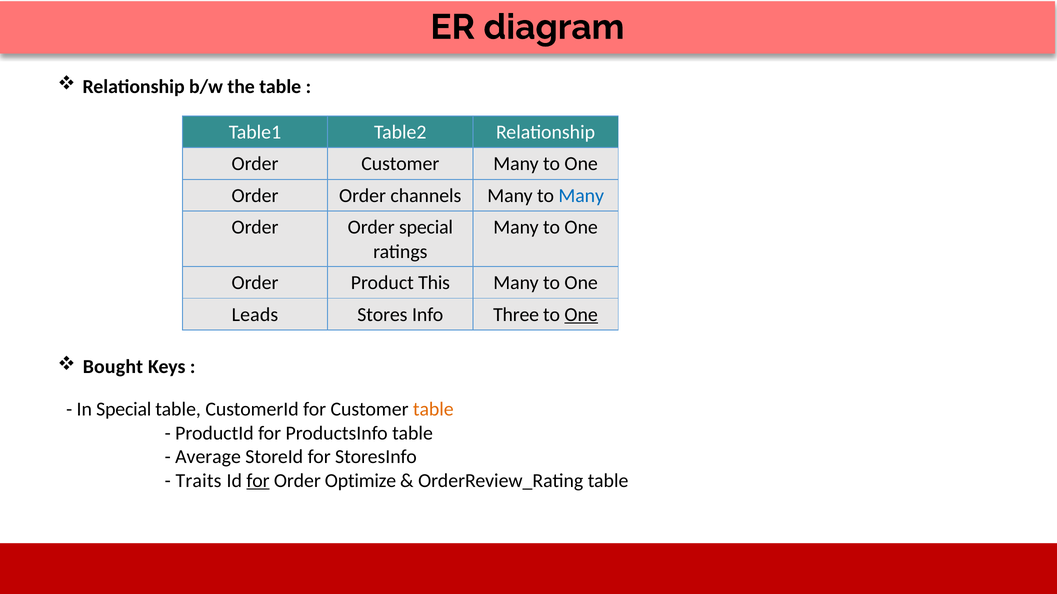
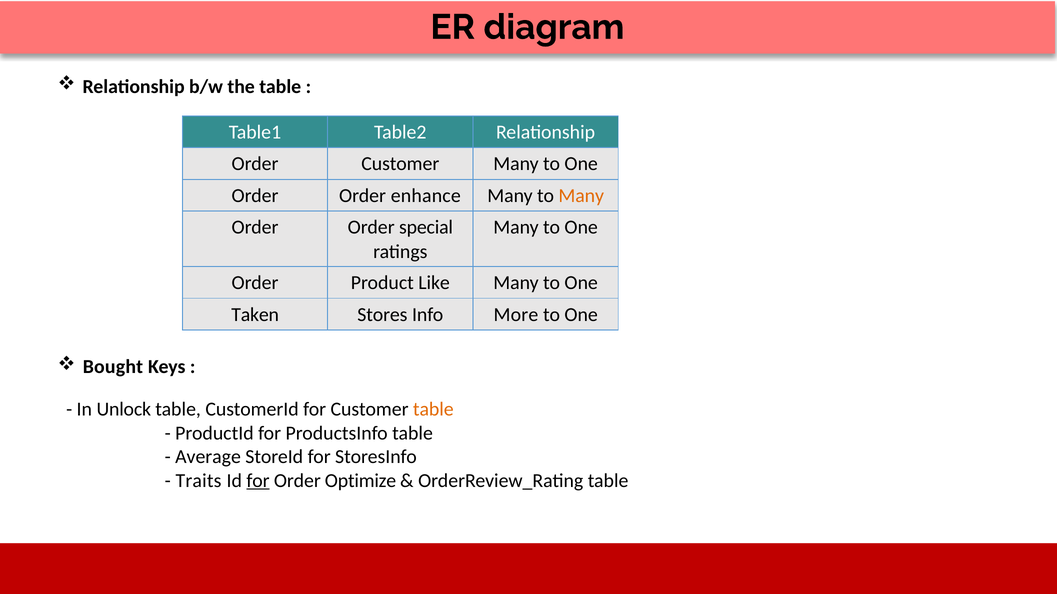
channels: channels -> enhance (426, 196)
Many colour: blue -> orange (581, 196)
This: This -> Like (434, 283)
Leads: Leads -> Taken (255, 315)
Three: Three -> More (516, 315)
One underline: present -> none (581, 315)
In Special: Special -> Unlock (124, 410)
